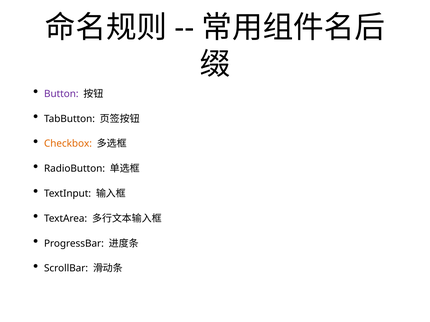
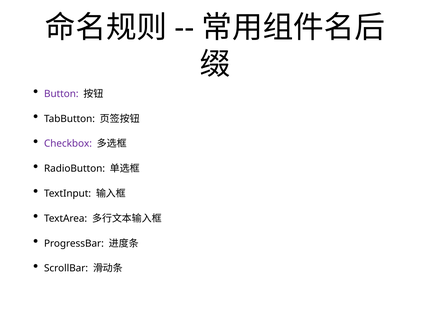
Checkbox colour: orange -> purple (68, 144)
